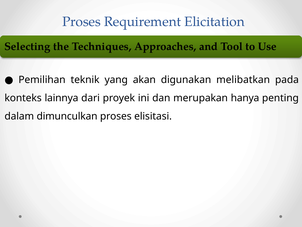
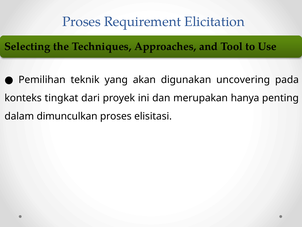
melibatkan: melibatkan -> uncovering (243, 80)
lainnya: lainnya -> tingkat (61, 98)
